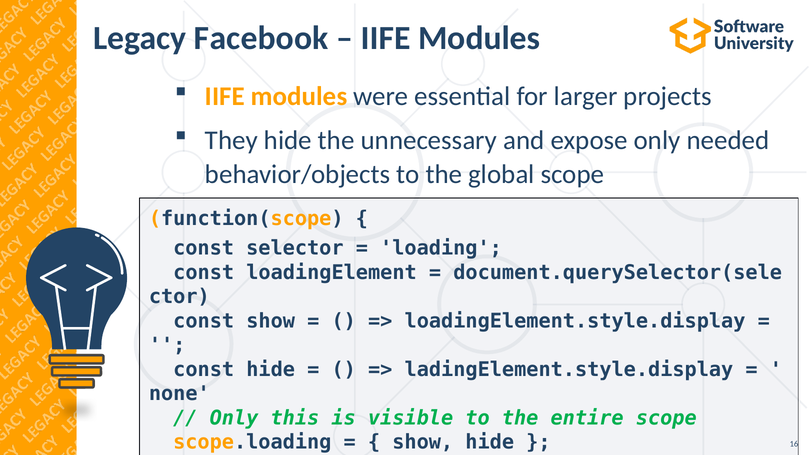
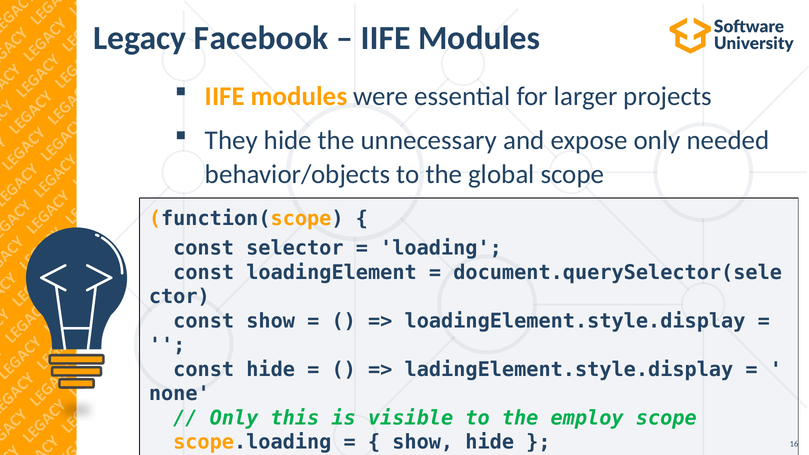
entire: entire -> employ (587, 418)
